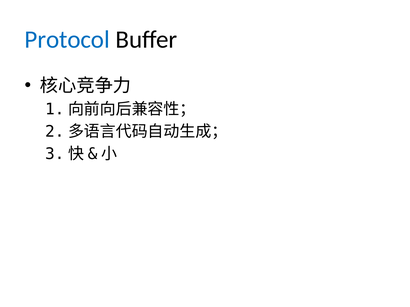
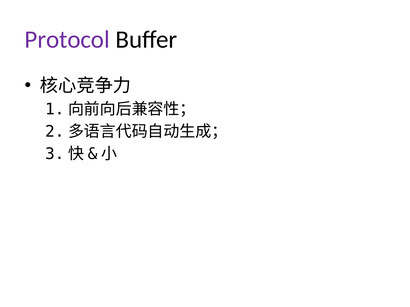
Protocol colour: blue -> purple (67, 40)
